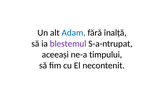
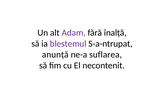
Adam colour: blue -> purple (74, 33)
aceeași: aceeași -> anunță (55, 55)
timpului: timpului -> suflarea (106, 55)
